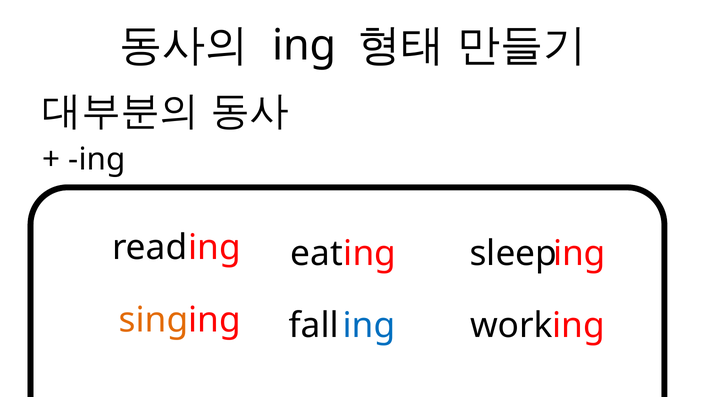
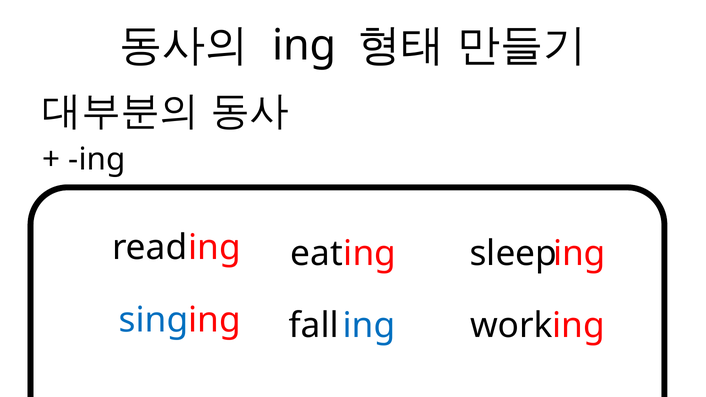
sing colour: orange -> blue (154, 320)
